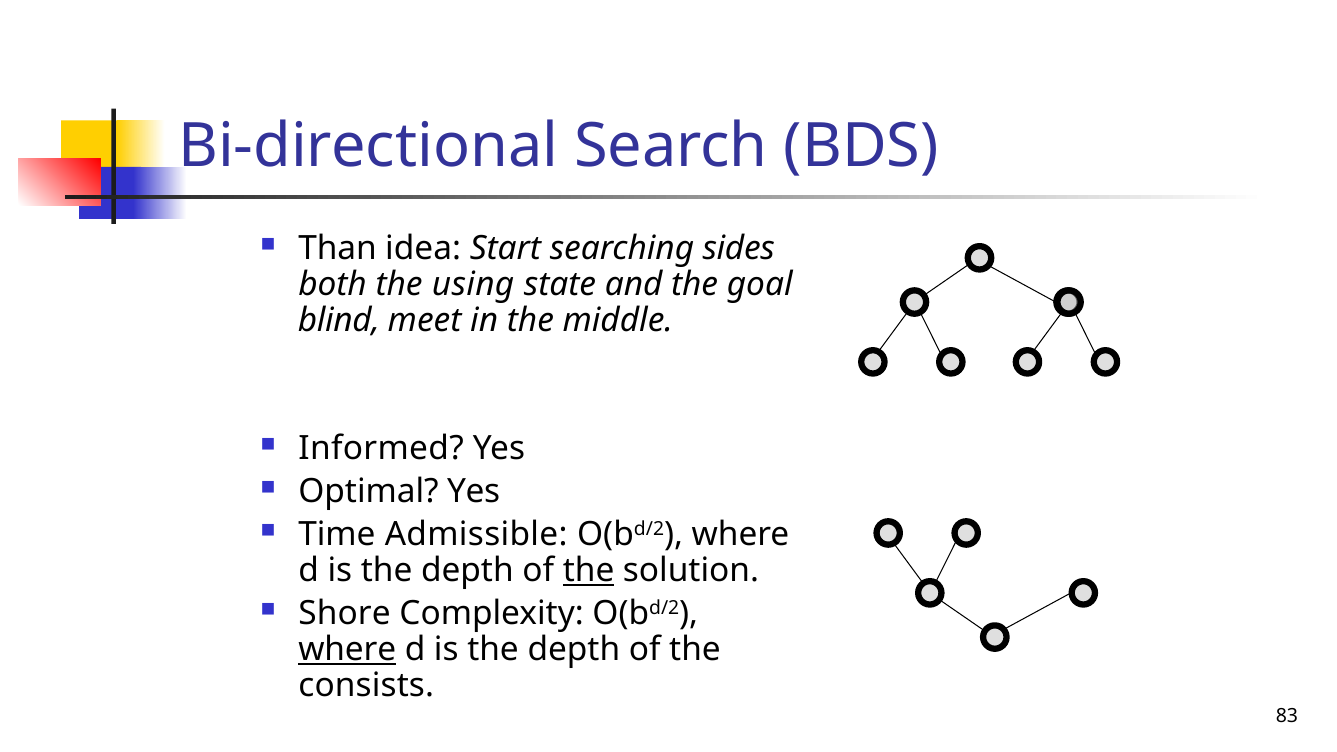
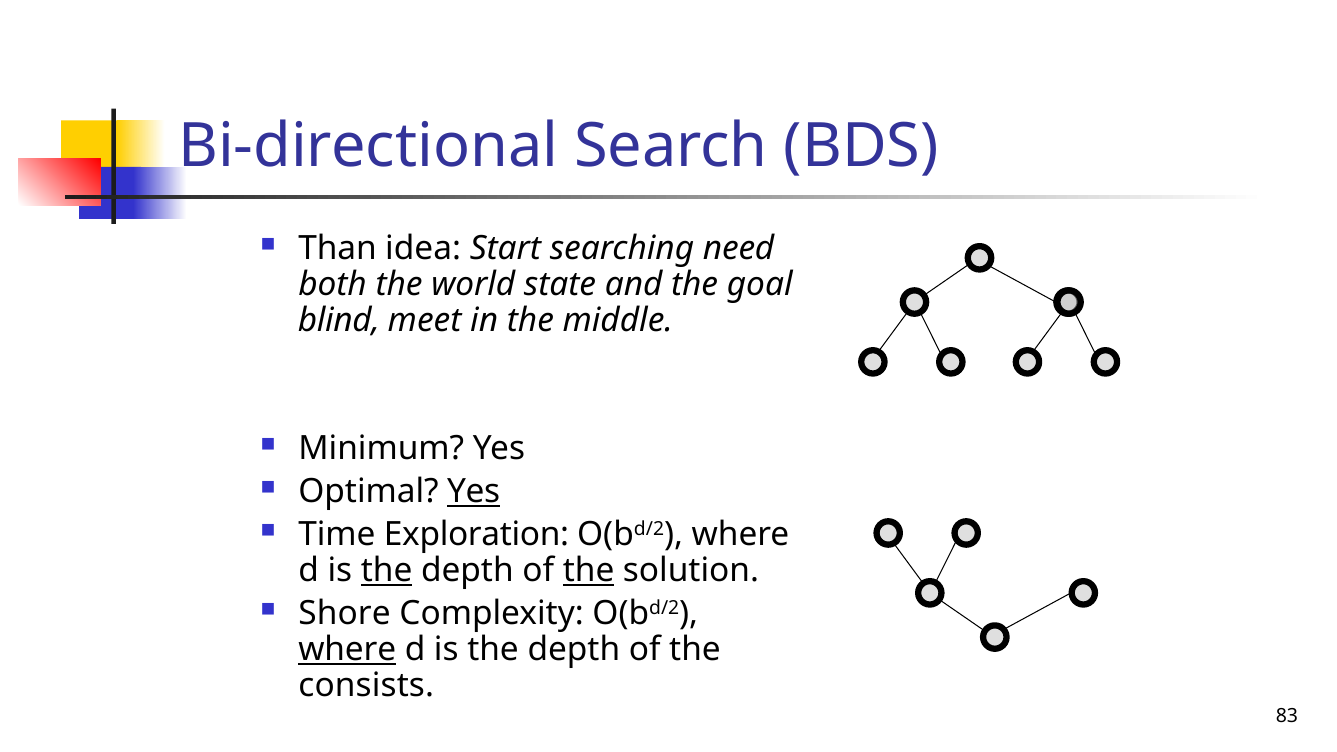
sides: sides -> need (739, 248)
using: using -> world (473, 285)
Informed: Informed -> Minimum (381, 449)
Yes underline: none -> present (474, 492)
Admissible: Admissible -> Exploration (477, 534)
the underline: none -> present (387, 571)
